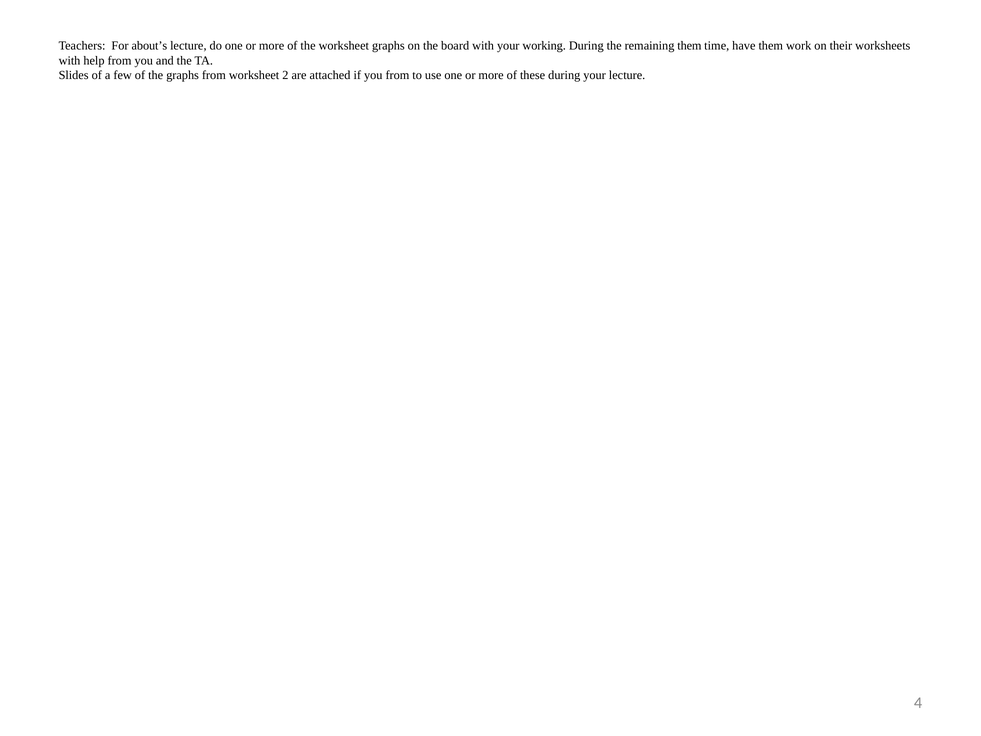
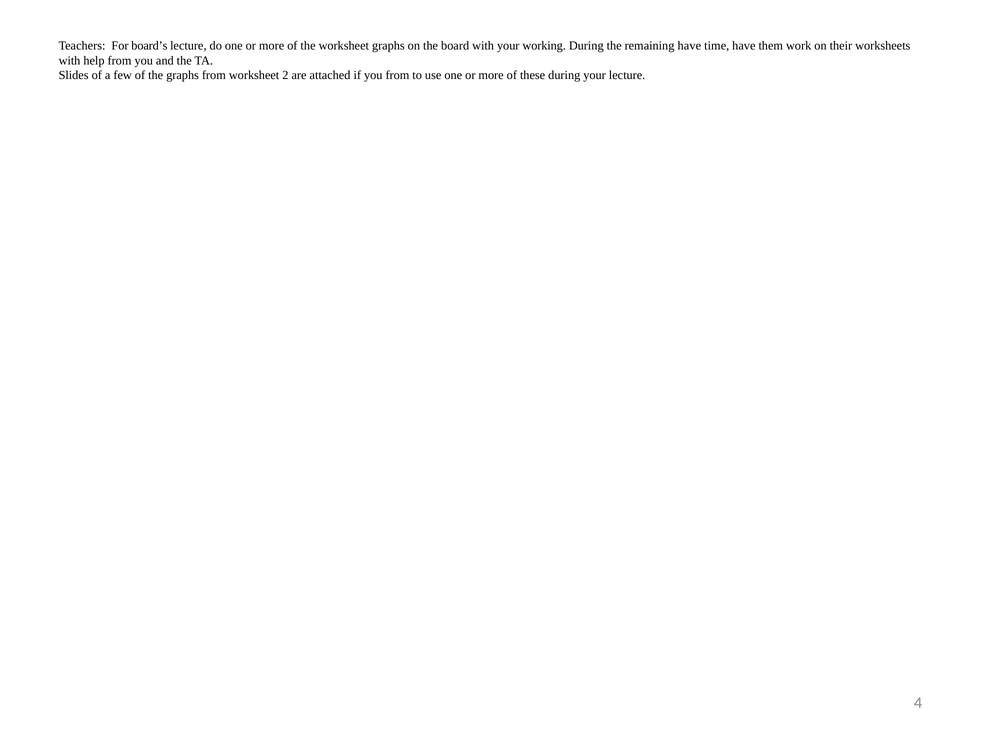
about’s: about’s -> board’s (149, 46)
remaining them: them -> have (689, 46)
